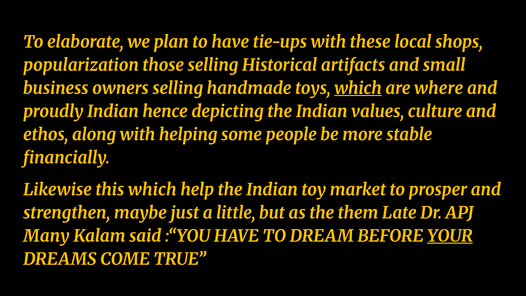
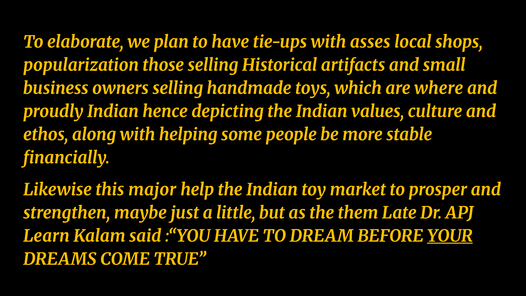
these: these -> asses (370, 42)
which underline: present -> none (358, 88)
this which: which -> major (152, 190)
Many: Many -> Learn (46, 236)
